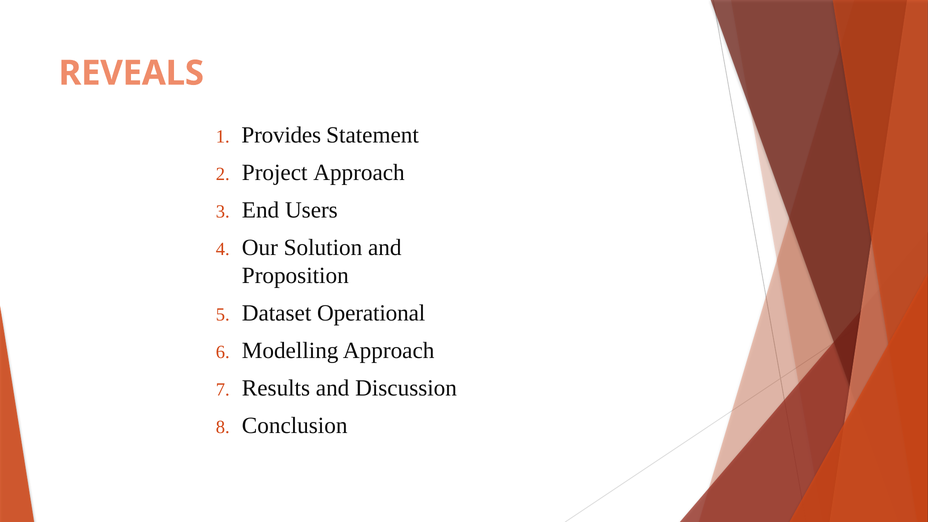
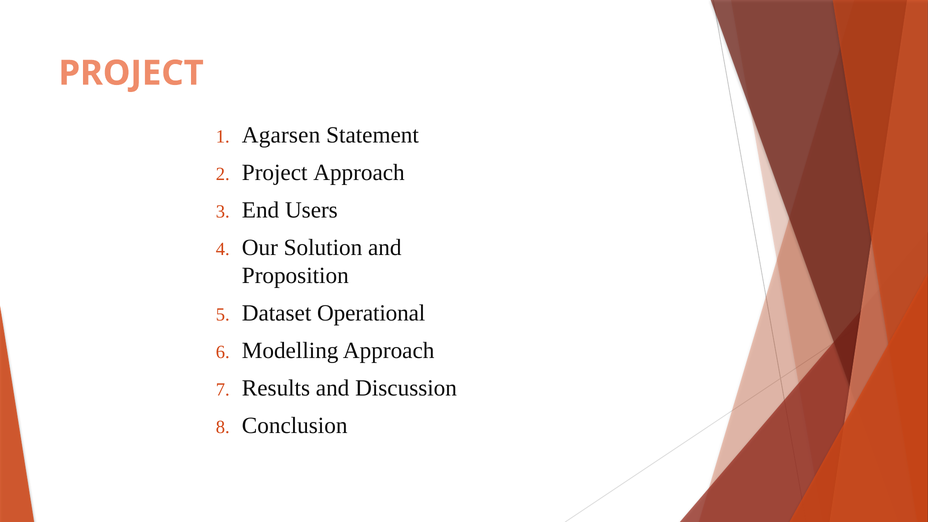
REVEALS: REVEALS -> PROJECT (131, 73)
Provides: Provides -> Agarsen (281, 135)
